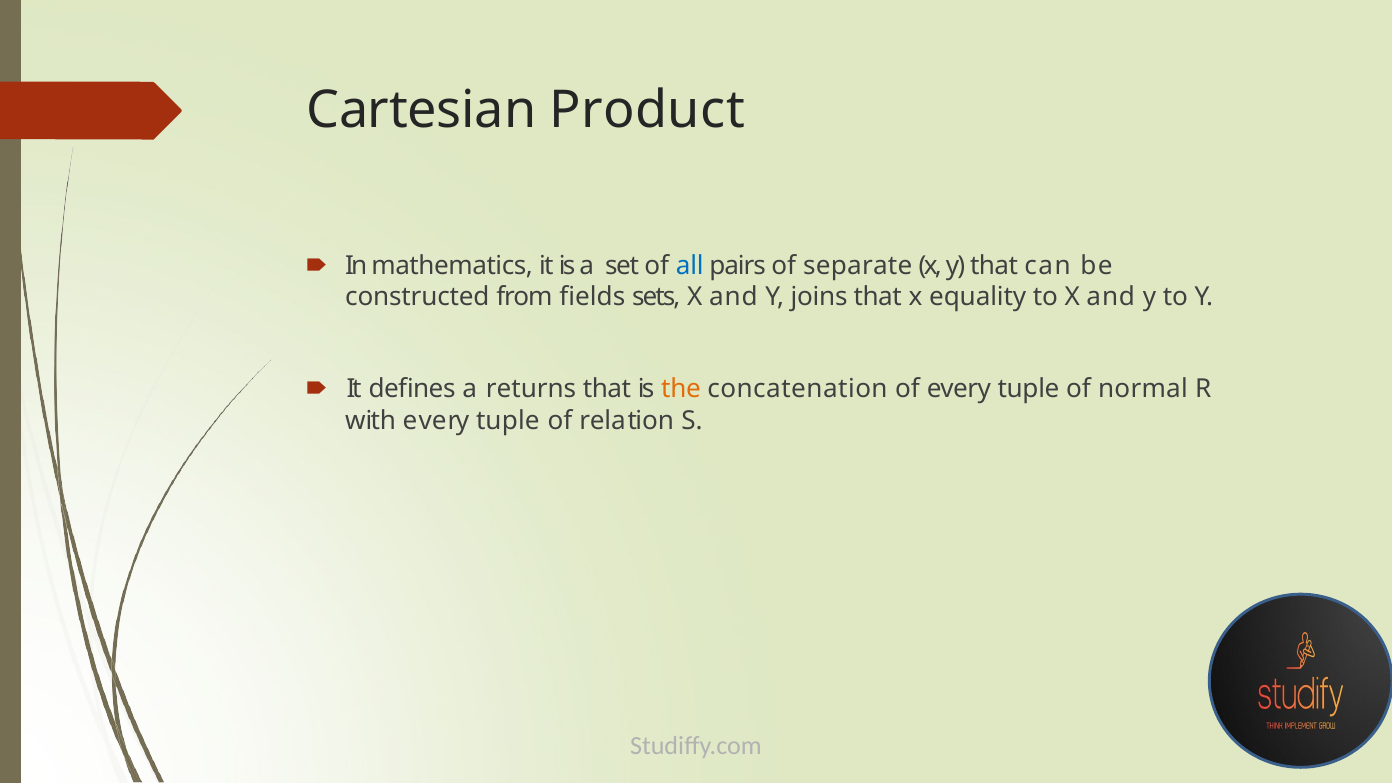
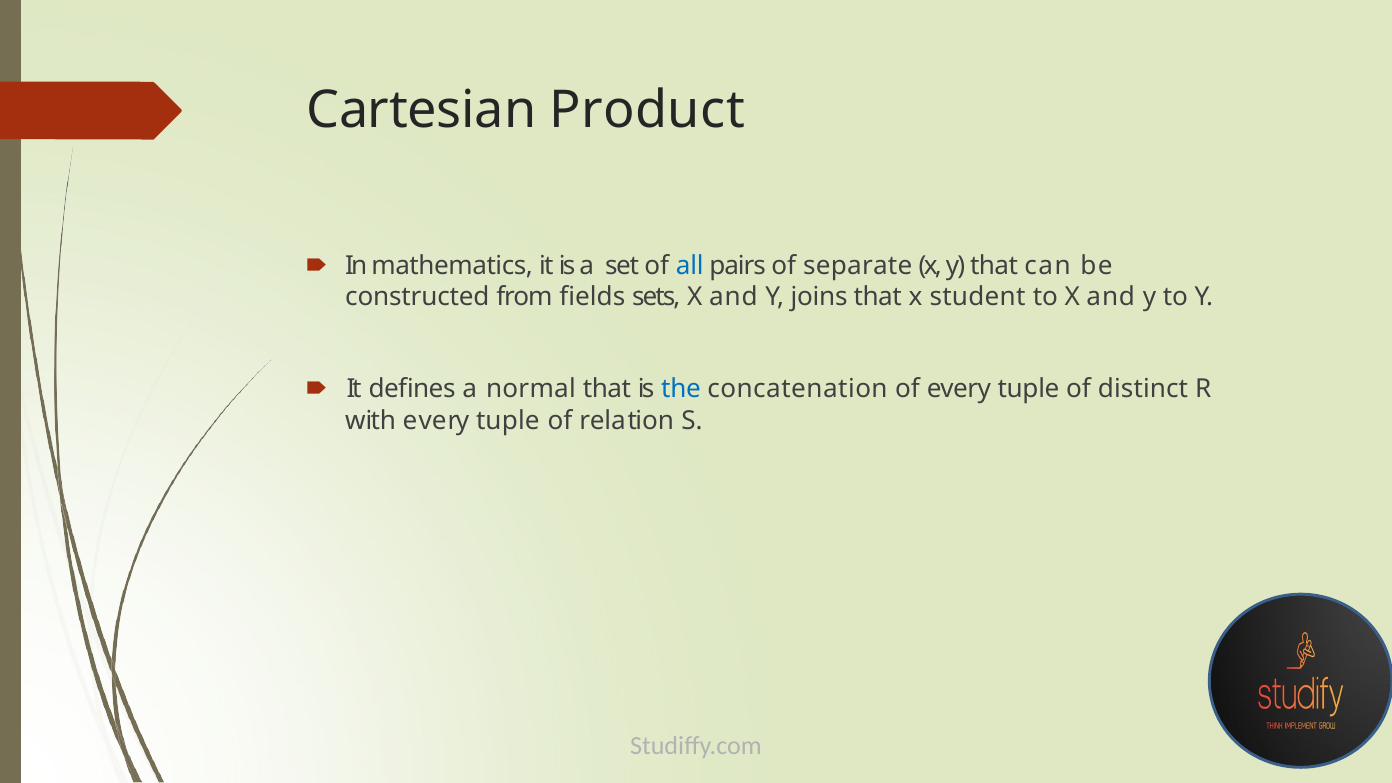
equality: equality -> student (978, 297)
returns: returns -> normal (531, 389)
the colour: orange -> blue (681, 389)
normal: normal -> distinct (1143, 389)
